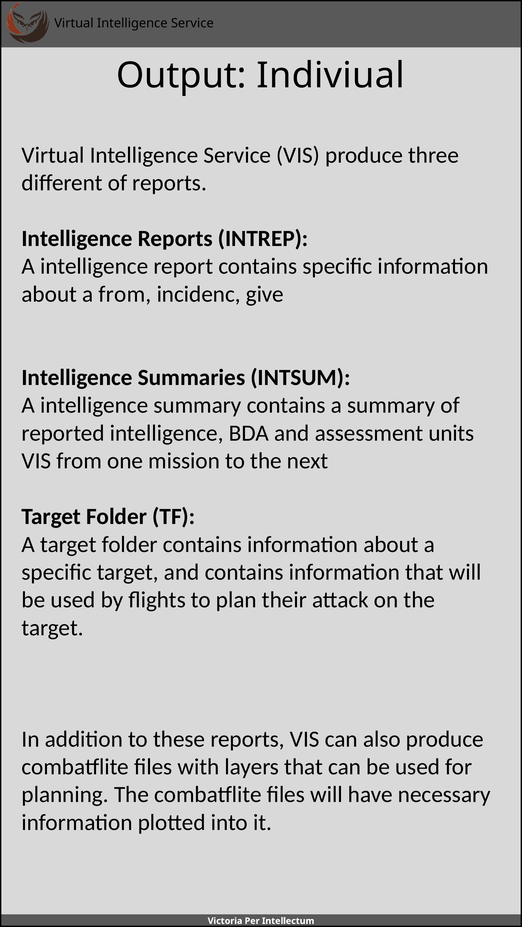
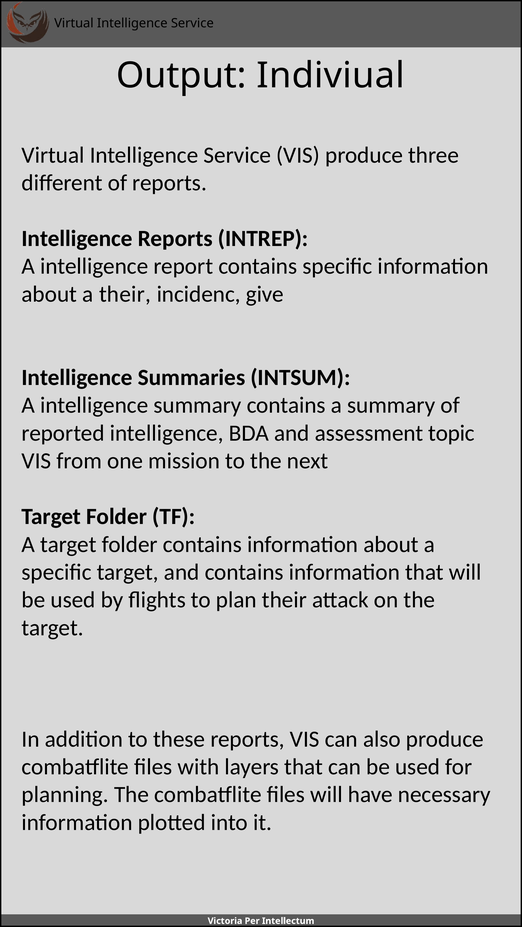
a from: from -> their (125, 294)
units: units -> topic (451, 434)
